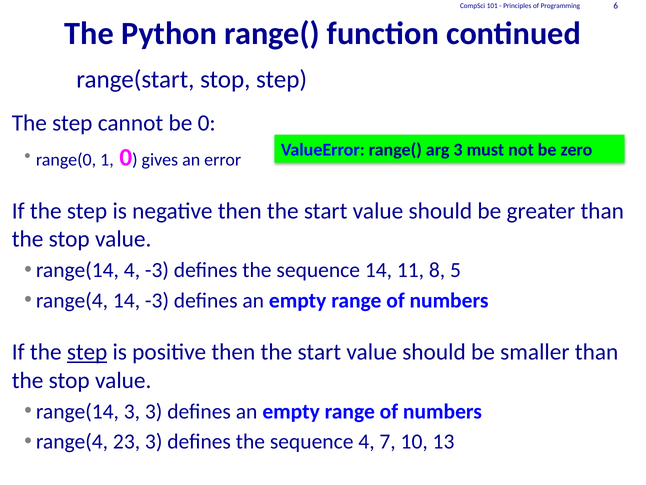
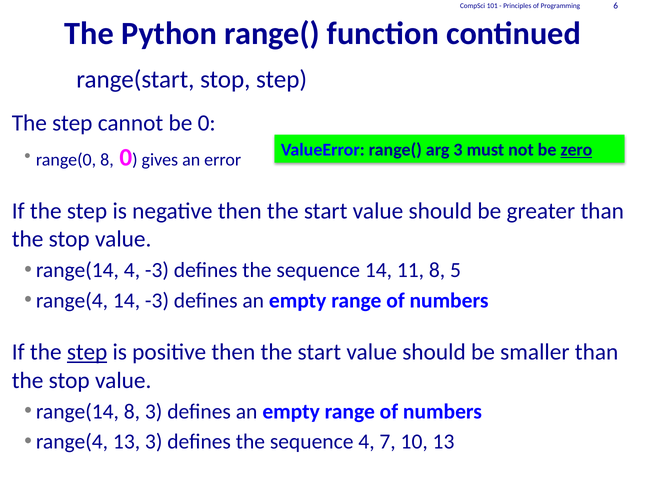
zero underline: none -> present (576, 150)
range(0 1: 1 -> 8 (107, 159)
range(14 3: 3 -> 8 (132, 411)
range(4 23: 23 -> 13 (127, 441)
